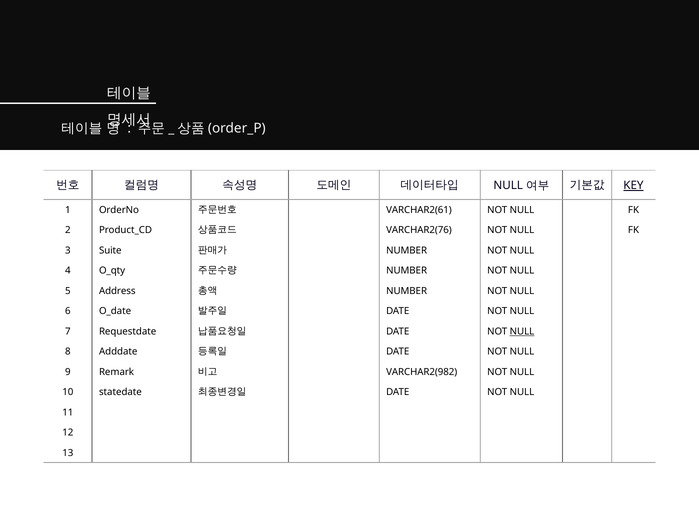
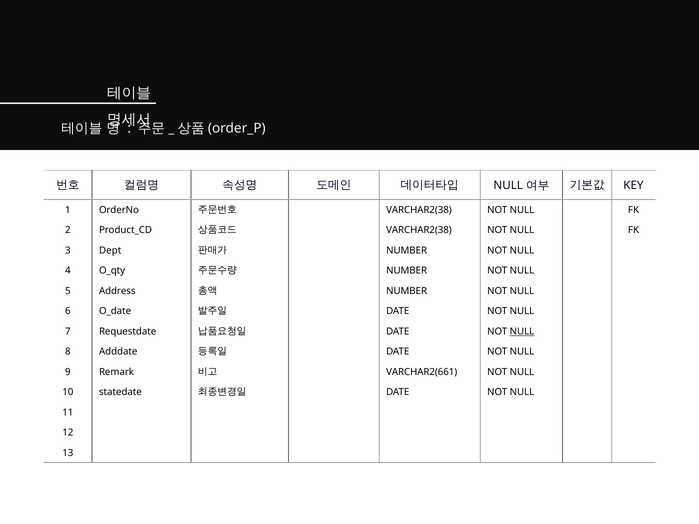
KEY underline: present -> none (633, 186)
VARCHAR2(61: VARCHAR2(61 -> VARCHAR2(38 (419, 210)
VARCHAR2(76: VARCHAR2(76 -> VARCHAR2(38 (419, 230)
Suite: Suite -> Dept (110, 251)
VARCHAR2(982: VARCHAR2(982 -> VARCHAR2(661 (422, 372)
